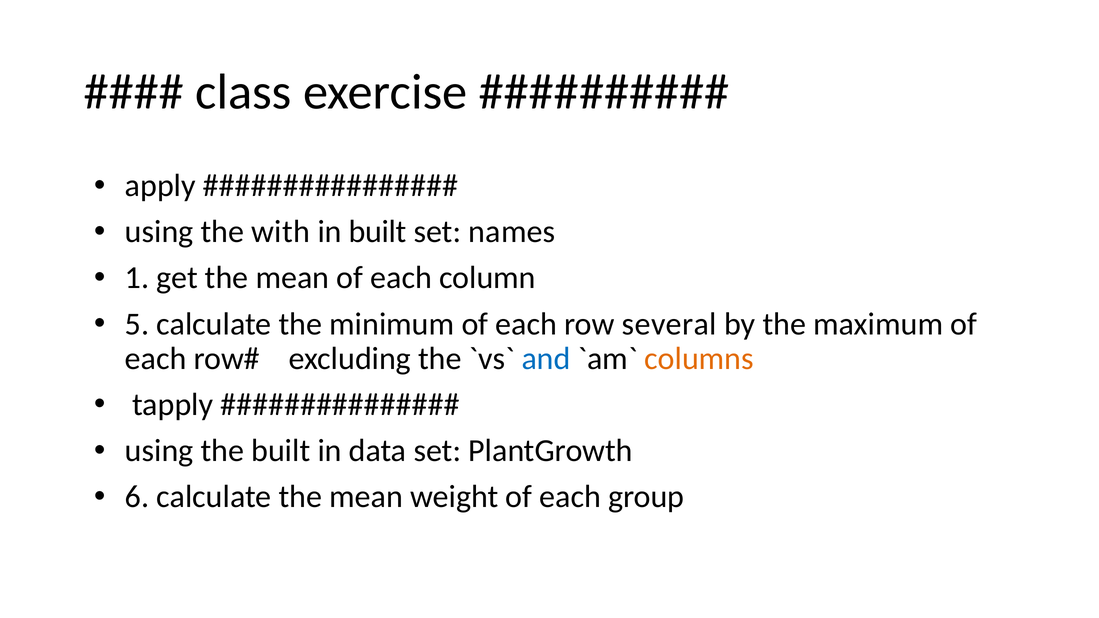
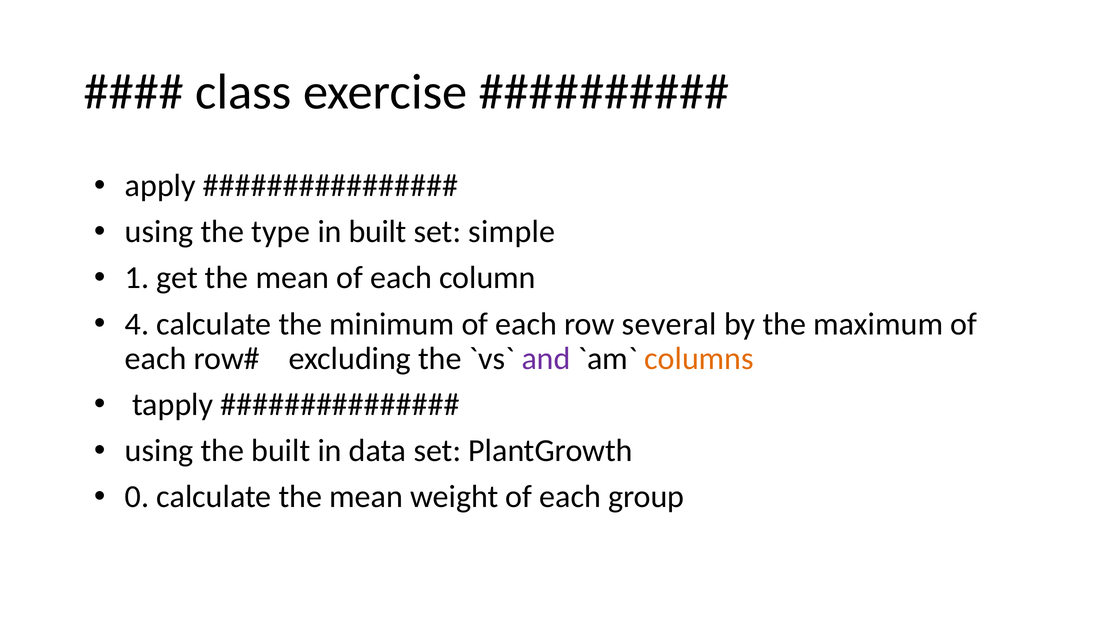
with: with -> type (281, 232)
names: names -> simple (512, 232)
5: 5 -> 4 (137, 324)
and colour: blue -> purple (546, 359)
6: 6 -> 0 (137, 497)
